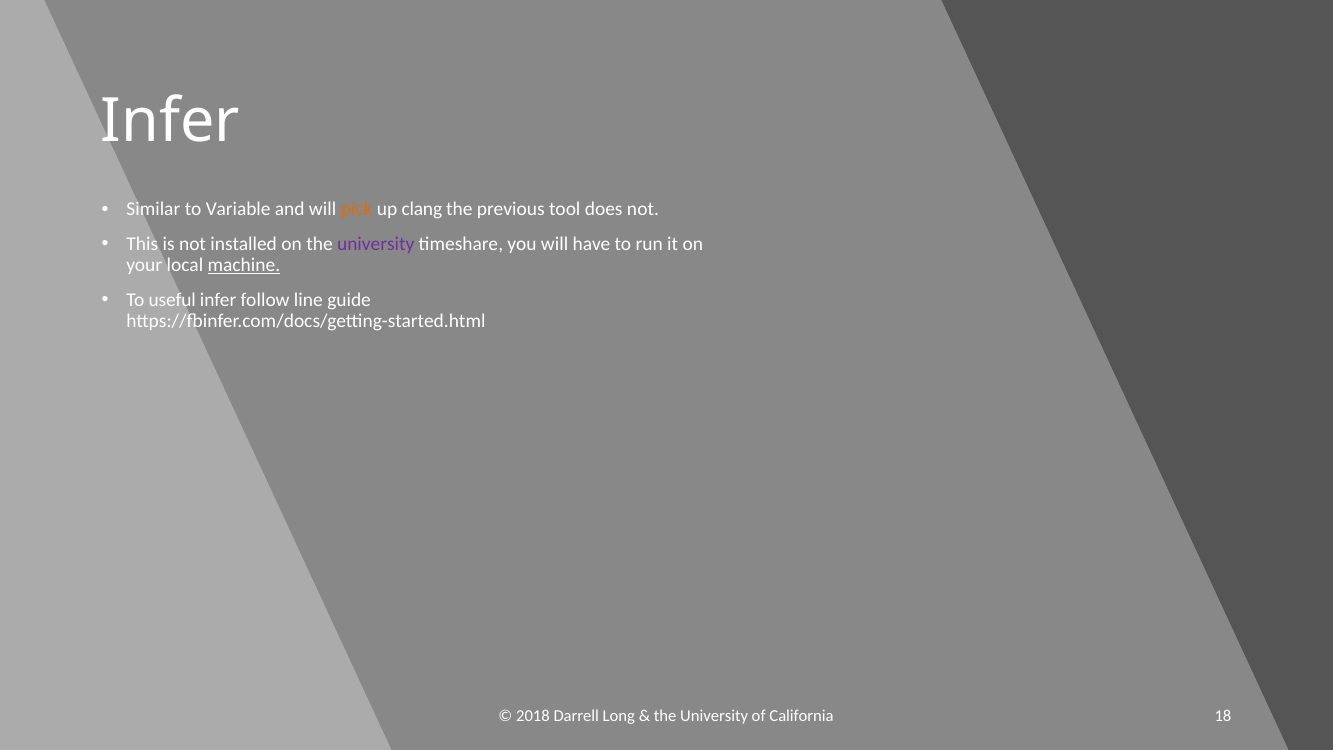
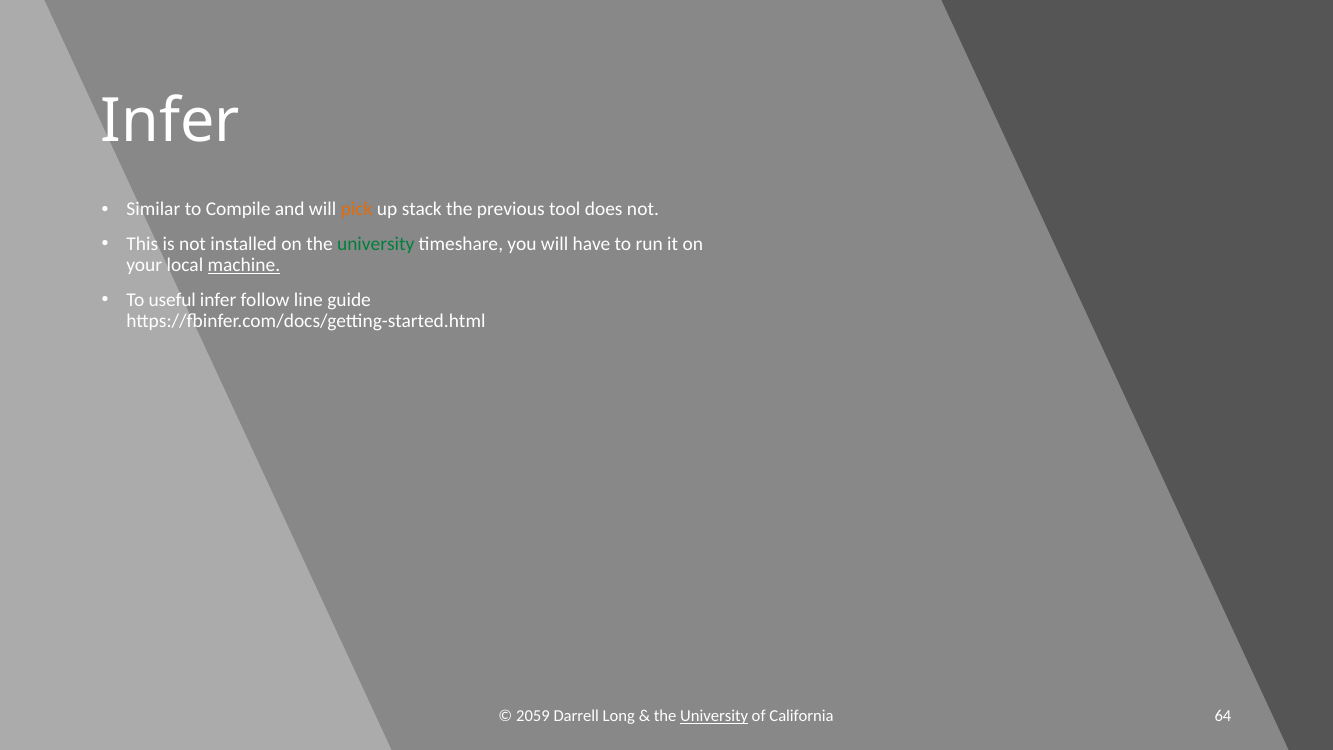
Variable: Variable -> Compile (238, 209)
clang: clang -> stack (422, 209)
university colour: purple -> green (376, 244)
2018: 2018 -> 2059 (533, 716)
University underline: none -> present (714, 716)
18: 18 -> 64 (1223, 716)
